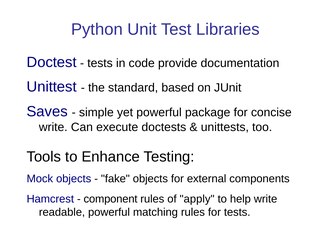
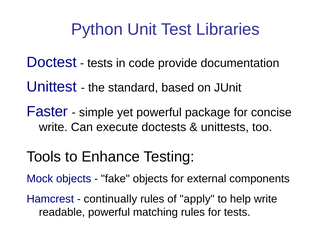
Saves: Saves -> Faster (47, 111)
component: component -> continually (110, 199)
